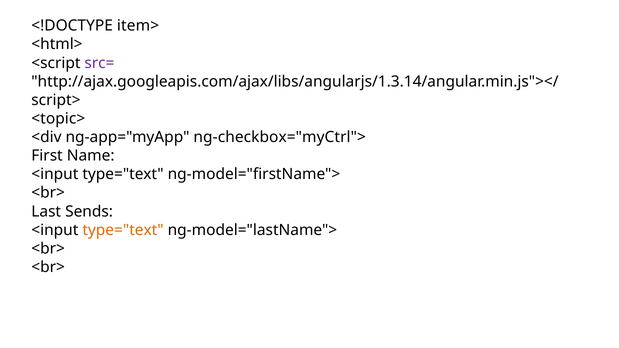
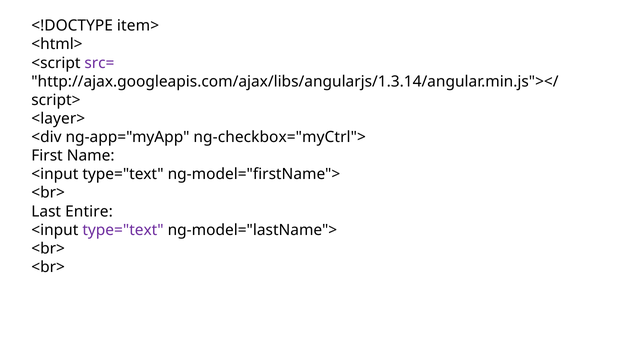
<topic>: <topic> -> <layer> (58, 119)
Sends: Sends -> Entire (89, 212)
type="text colour: orange -> purple (123, 230)
